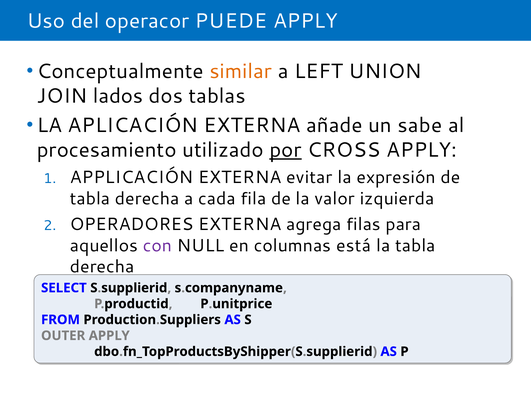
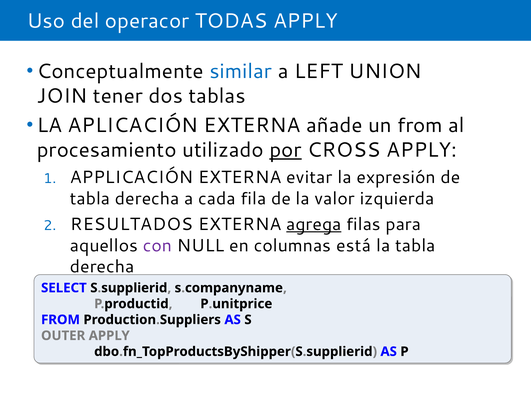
PUEDE: PUEDE -> TODAS (231, 21)
similar colour: orange -> blue (241, 71)
lados: lados -> tener (118, 96)
un sabe: sabe -> from (420, 125)
OPERADORES: OPERADORES -> RESULTADOS (132, 224)
agrega underline: none -> present (314, 224)
